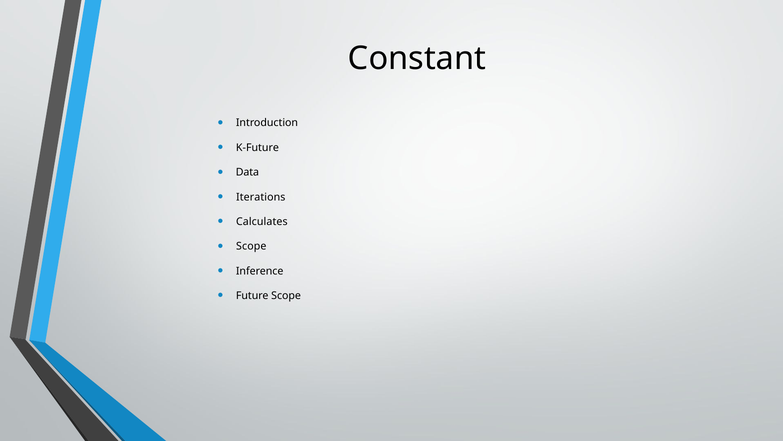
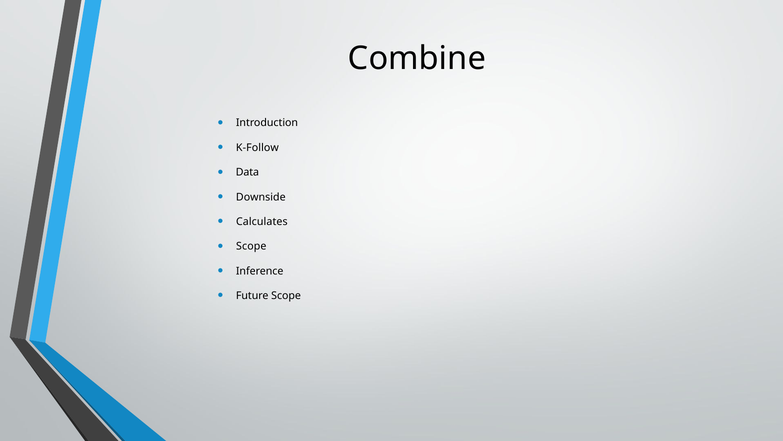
Constant: Constant -> Combine (417, 58)
K-Future: K-Future -> K-Follow (257, 147)
Iterations: Iterations -> Downside (261, 197)
